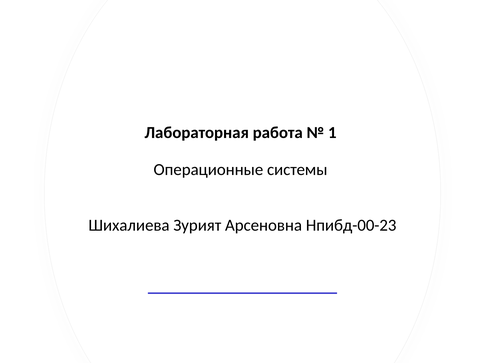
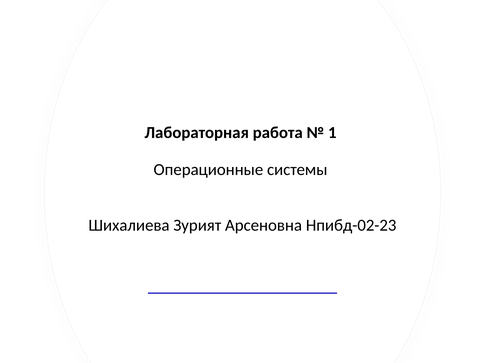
Нпибд-00-23: Нпибд-00-23 -> Нпибд-02-23 (351, 226)
